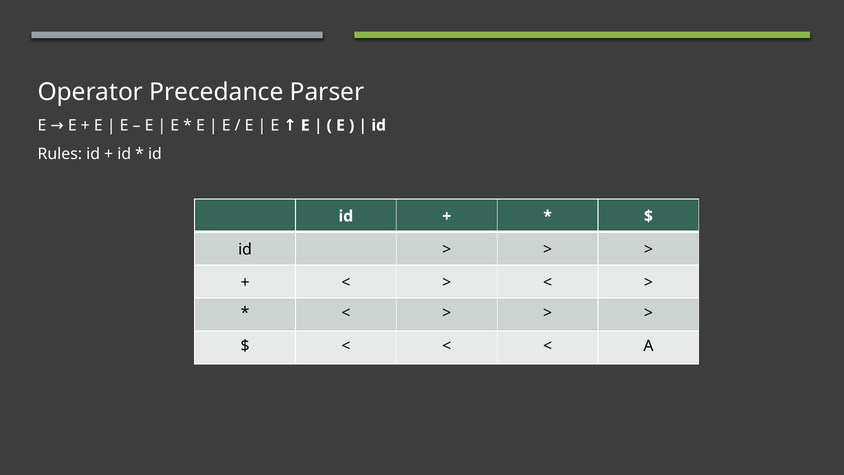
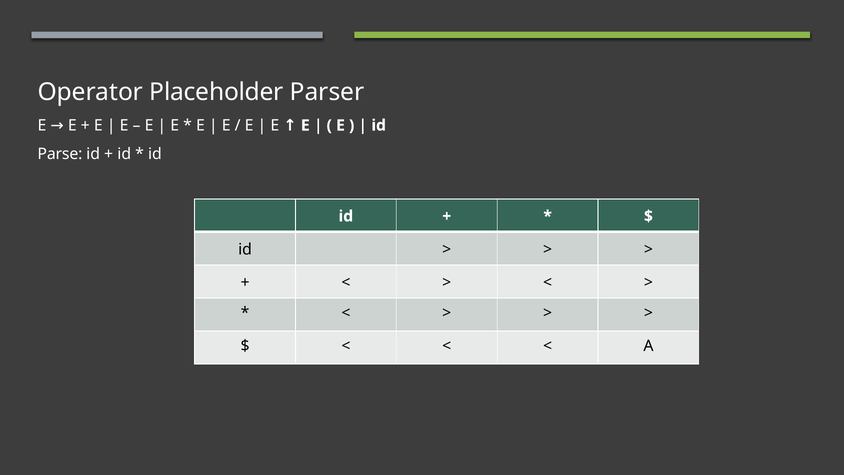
Precedance: Precedance -> Placeholder (216, 92)
Rules: Rules -> Parse (60, 154)
